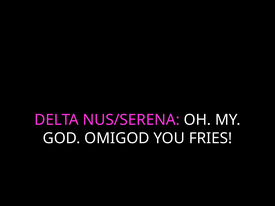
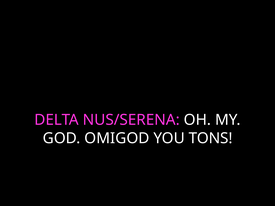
FRIES: FRIES -> TONS (211, 138)
